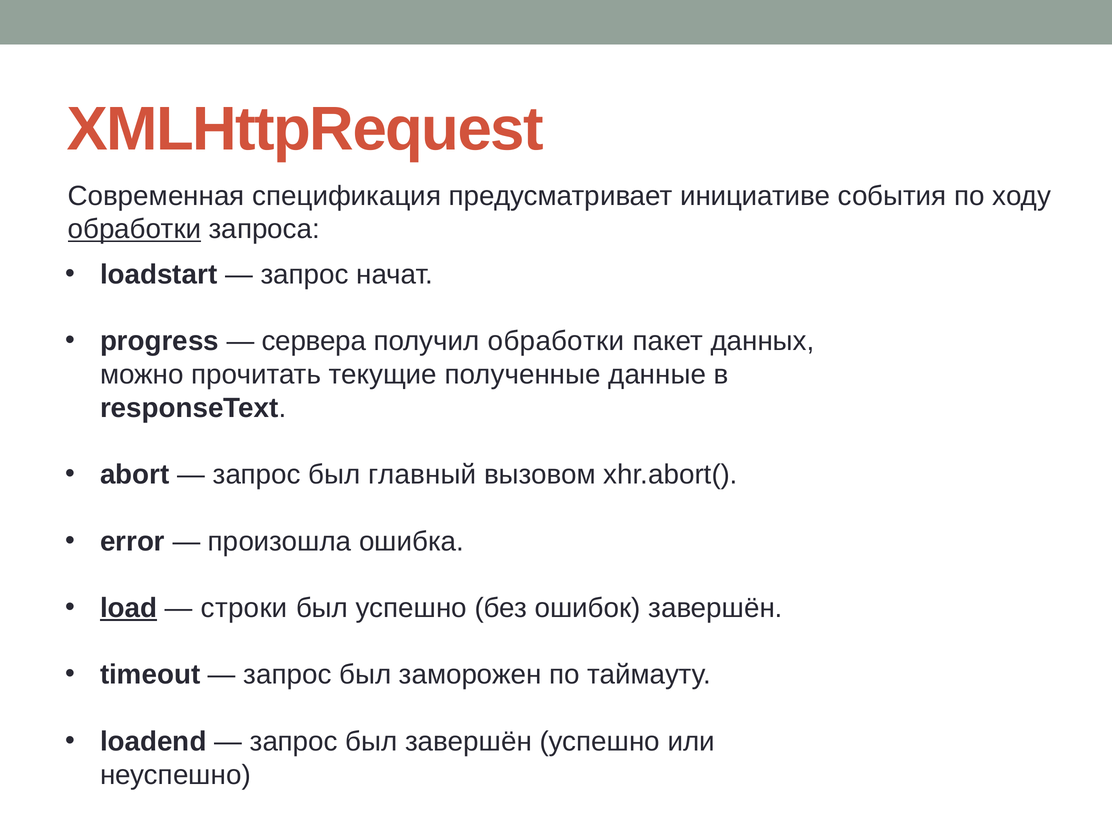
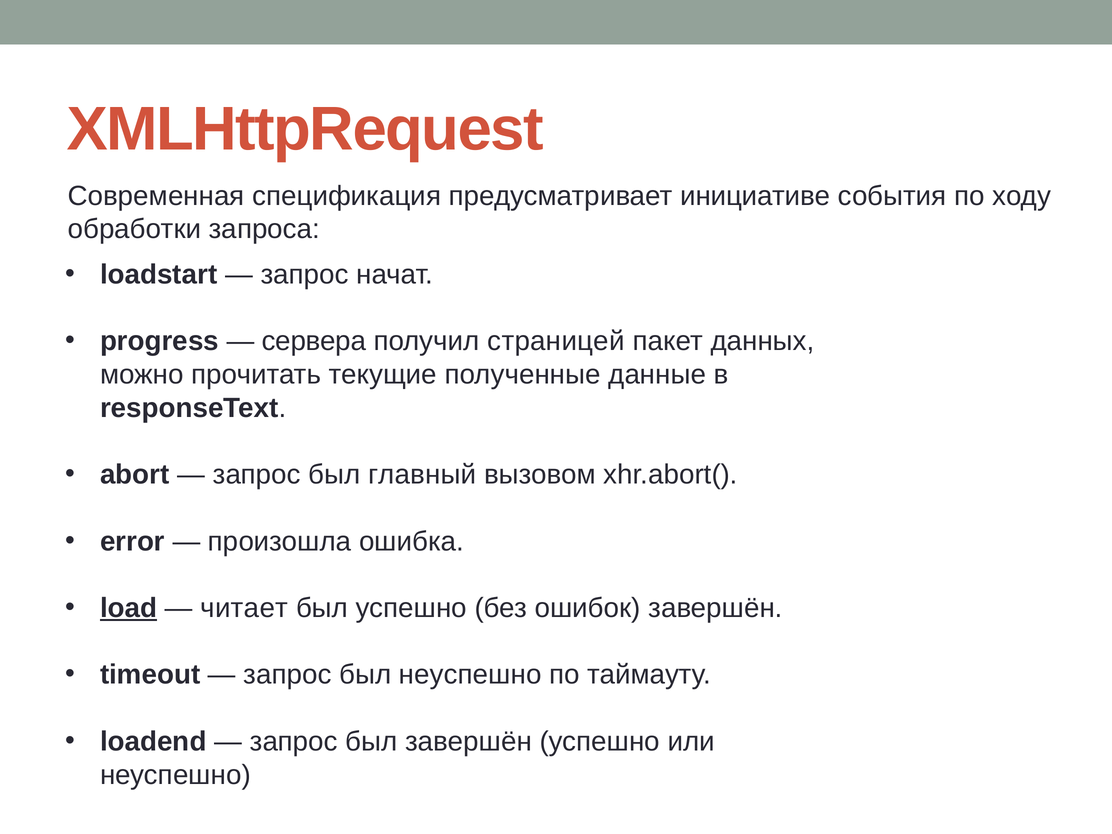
обработки underline: present -> none (134, 229)
получил обработки: обработки -> страницей (556, 341)
строки: строки -> читает (244, 608)
был заморожен: заморожен -> неуспешно (470, 675)
